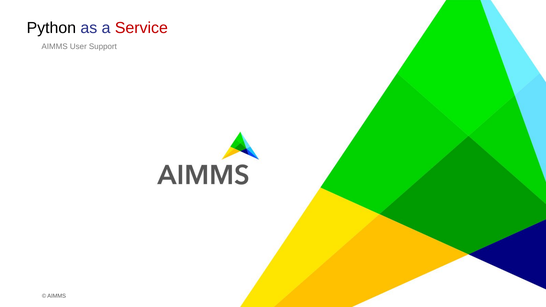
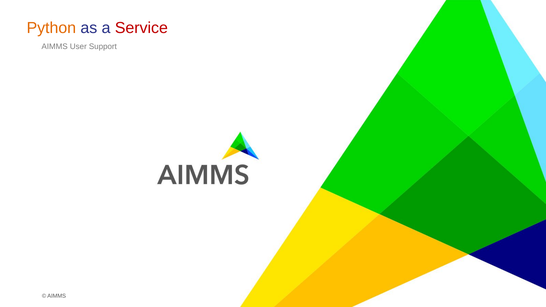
Python colour: black -> orange (51, 28)
